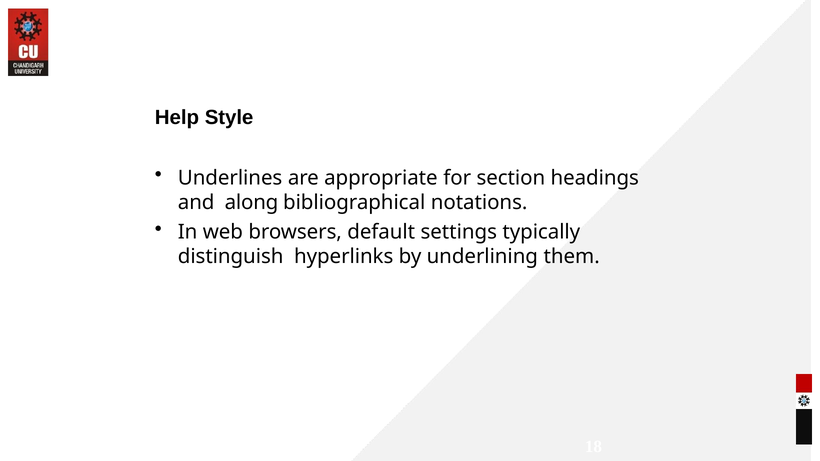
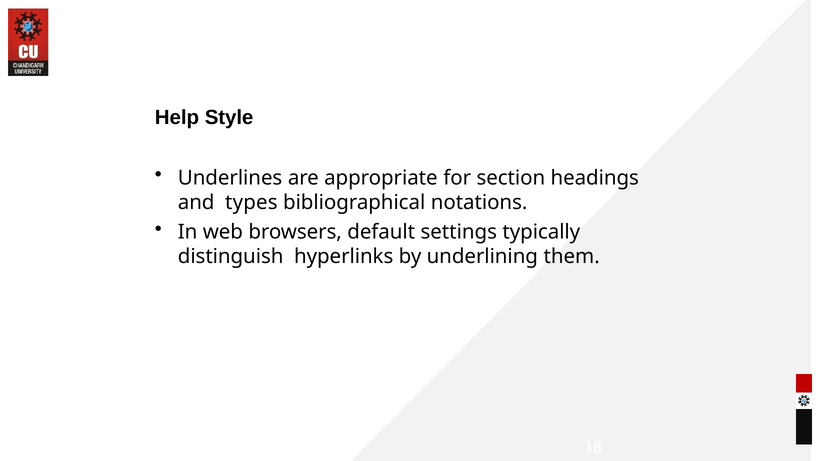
along: along -> types (251, 203)
